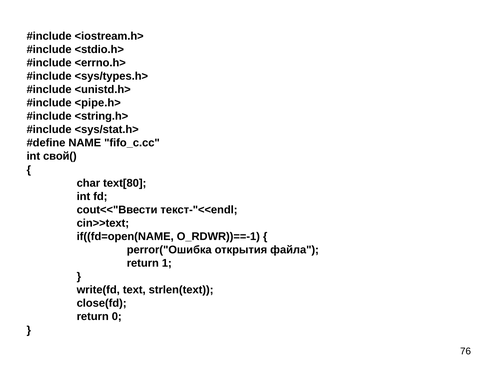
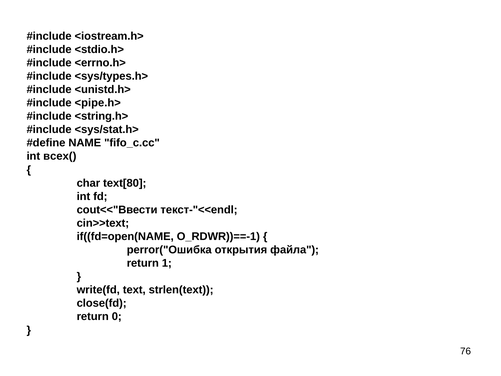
свой(: свой( -> всех( (60, 156)
